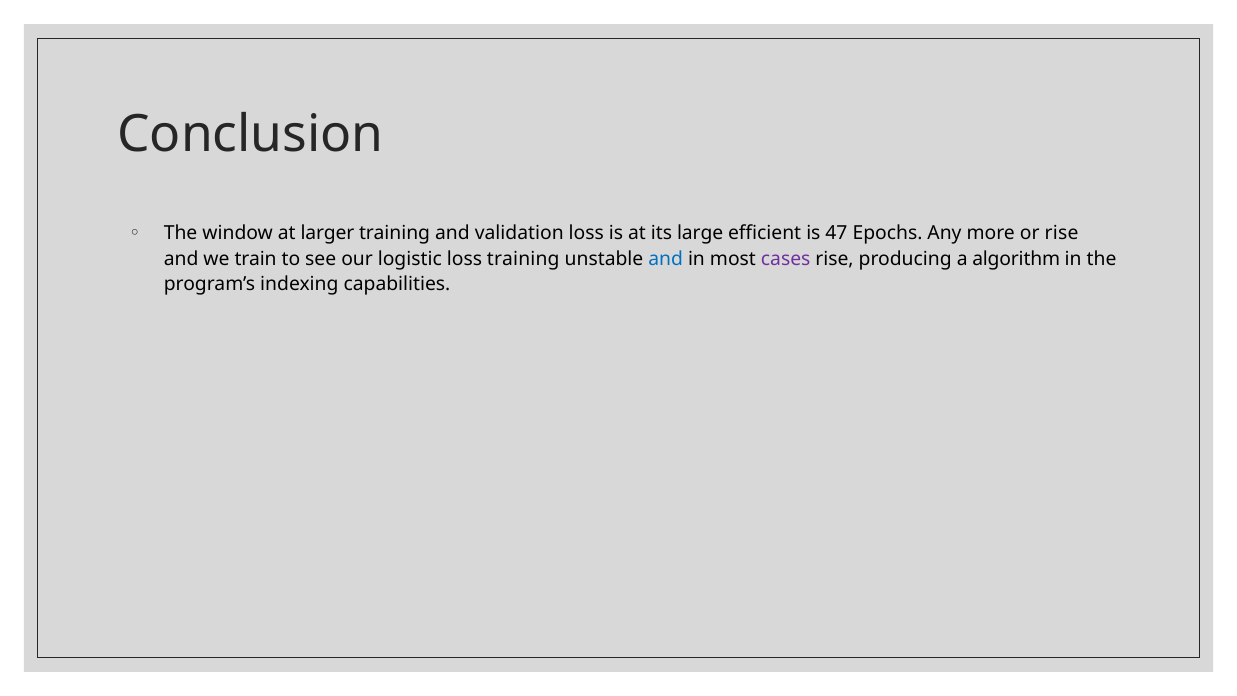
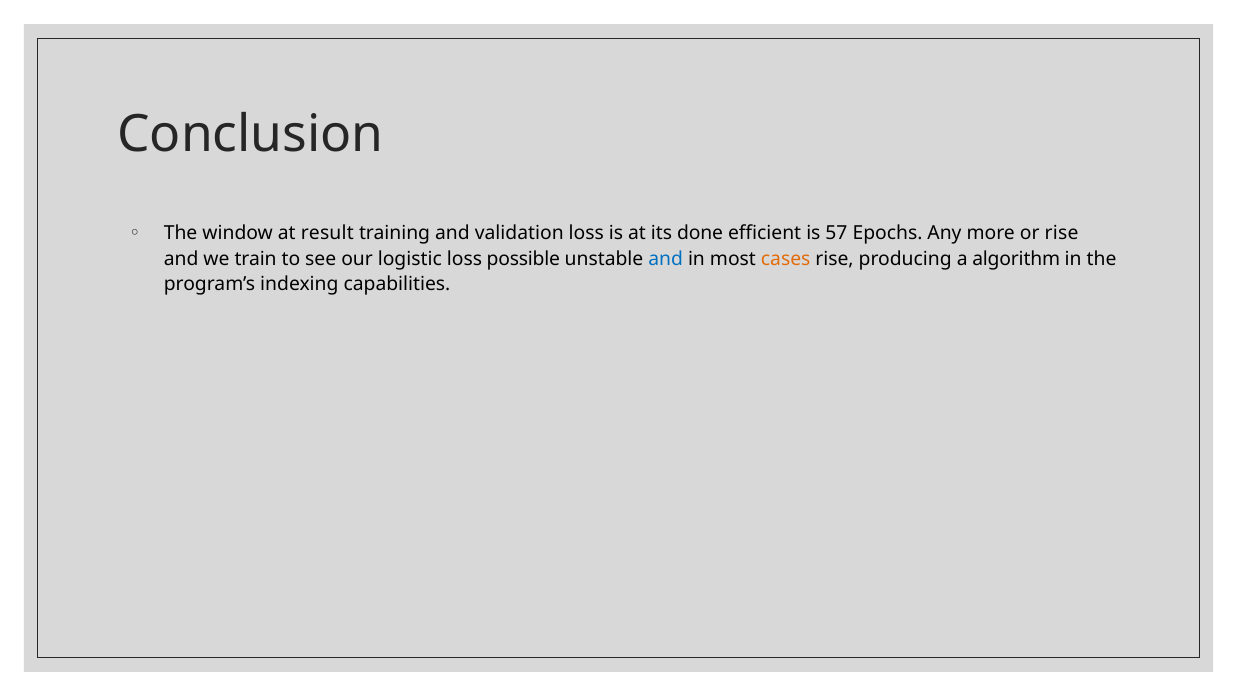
larger: larger -> result (327, 233)
large: large -> done (700, 233)
47: 47 -> 57 (836, 233)
loss training: training -> possible (523, 259)
cases colour: purple -> orange (786, 259)
